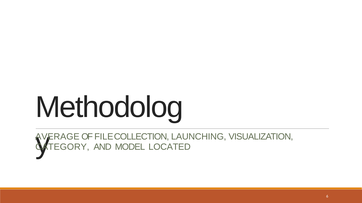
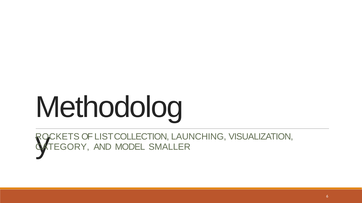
AVERAGE: AVERAGE -> ROCKETS (57, 137)
FILE: FILE -> LIST (104, 137)
LOCATED: LOCATED -> SMALLER (170, 147)
